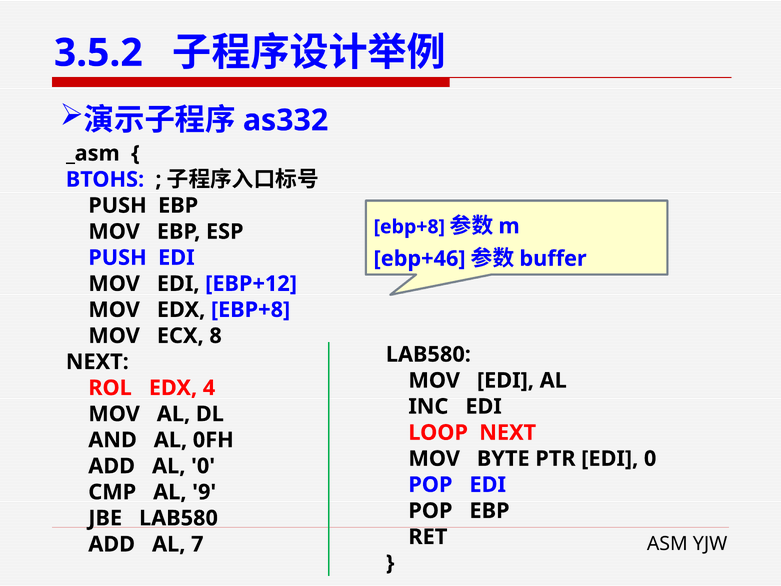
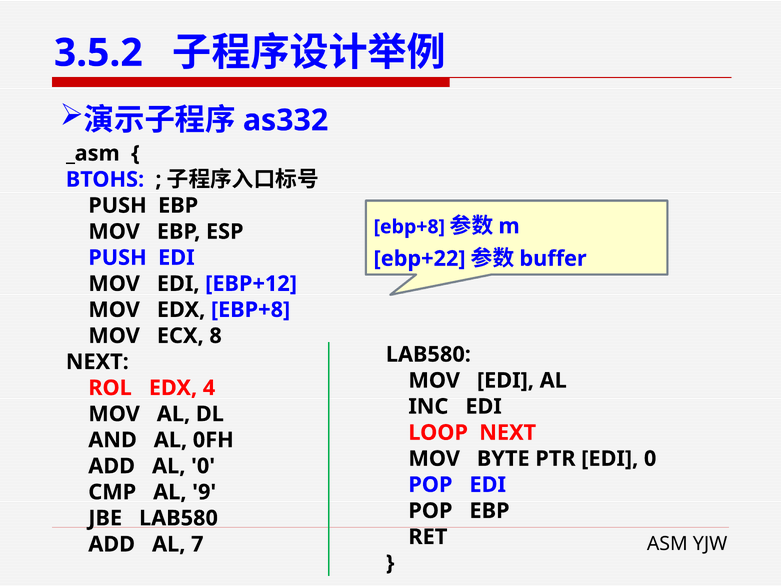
ebp+46: ebp+46 -> ebp+22 (420, 259)
